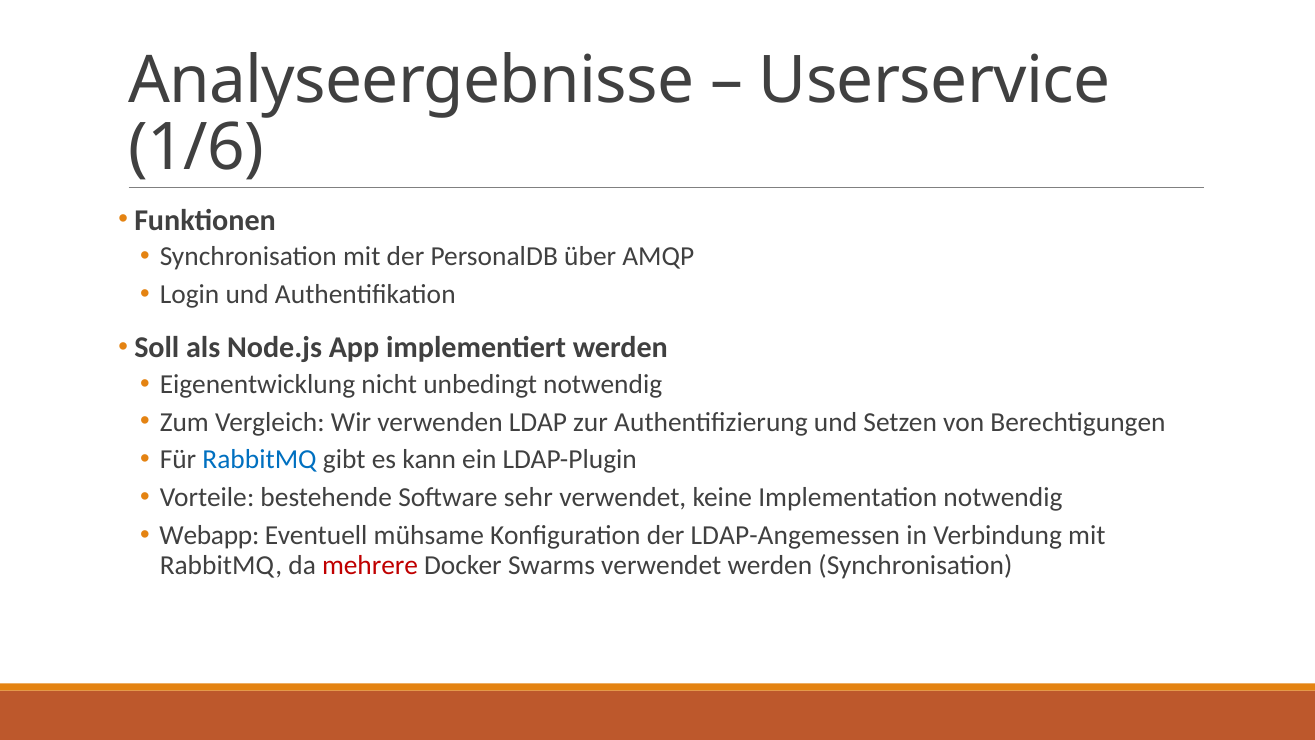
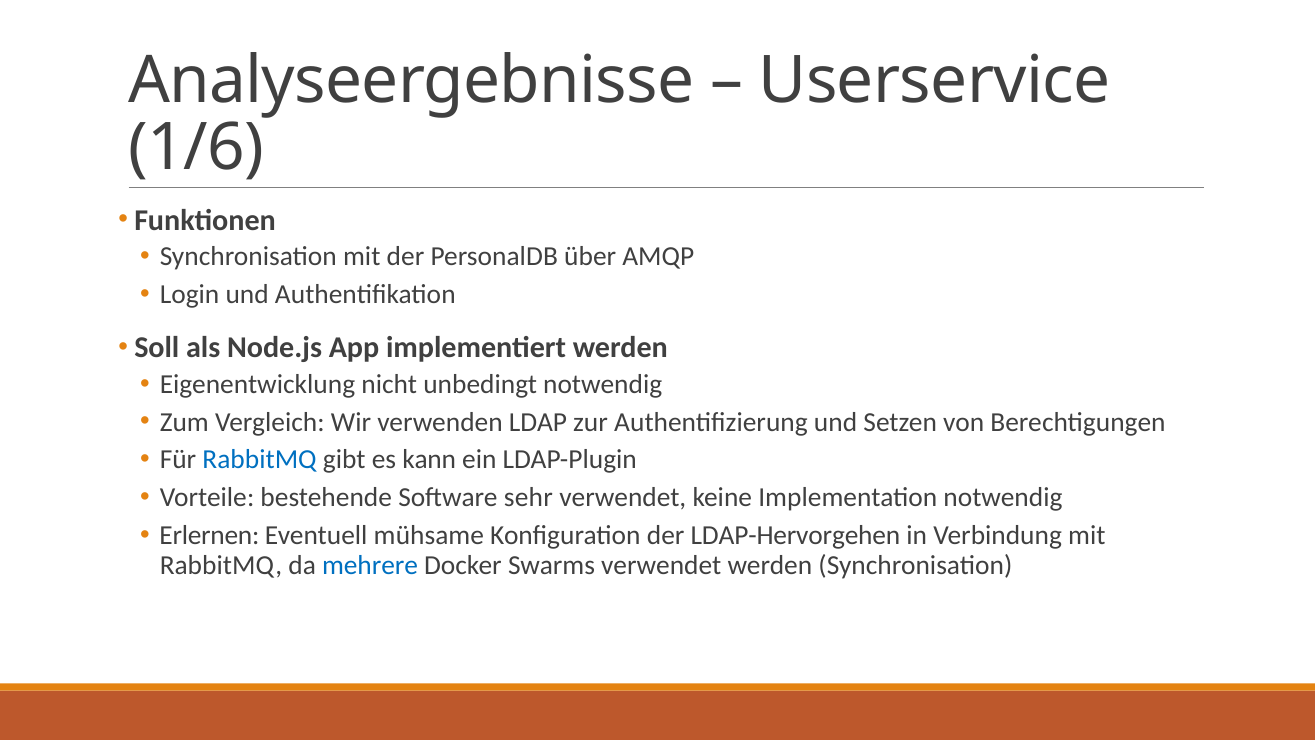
Webapp: Webapp -> Erlernen (209, 535)
LDAP-Angemessen: LDAP-Angemessen -> LDAP-Hervorgehen (795, 535)
mehrere colour: red -> blue (370, 565)
